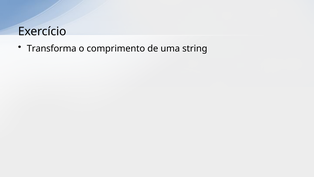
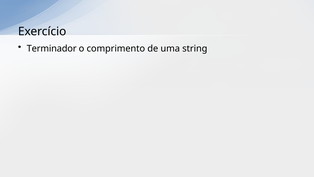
Transforma: Transforma -> Terminador (52, 49)
